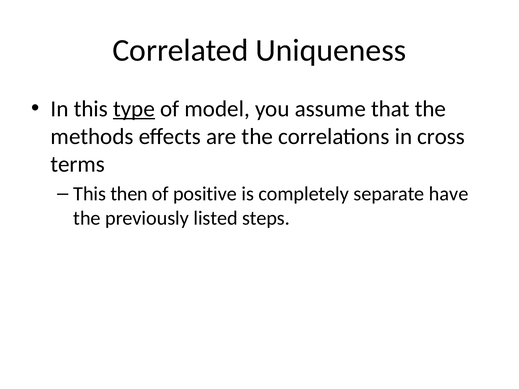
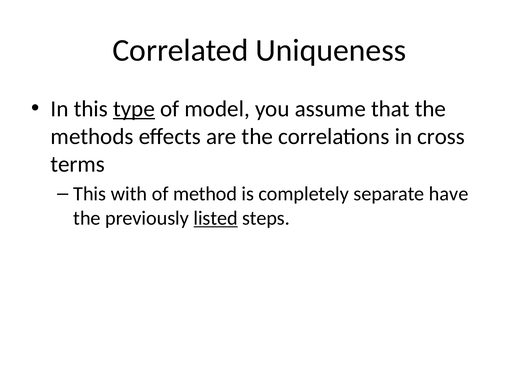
then: then -> with (129, 194)
positive: positive -> method (205, 194)
listed underline: none -> present (216, 218)
